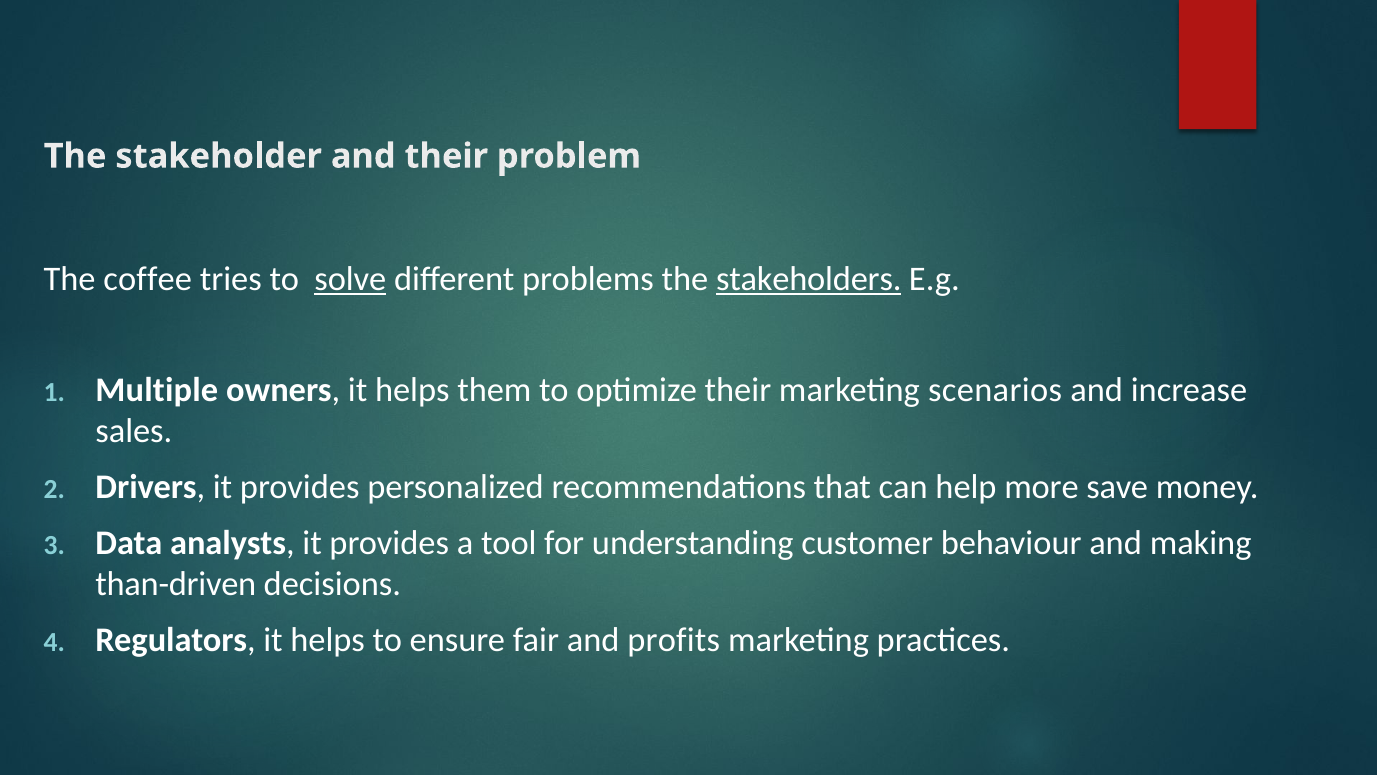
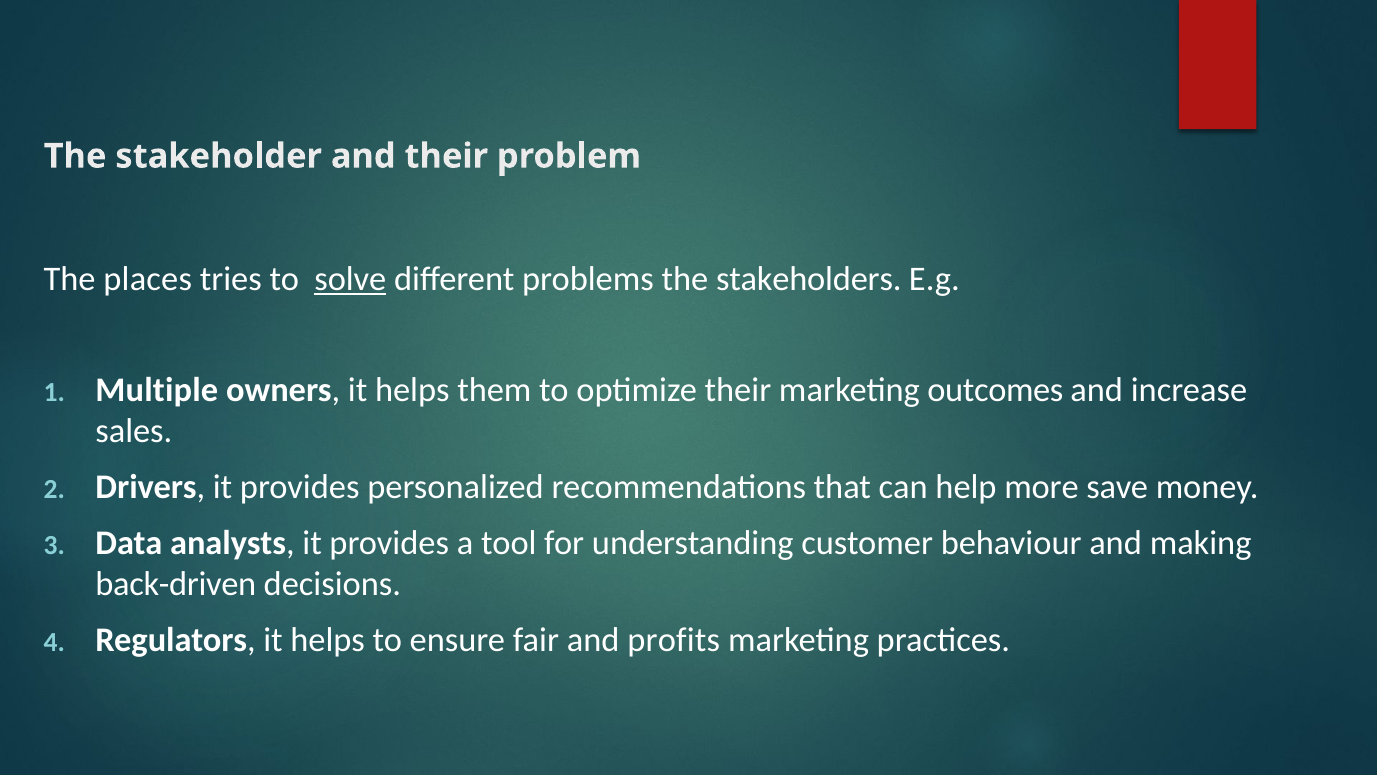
coffee: coffee -> places (148, 279)
stakeholders underline: present -> none (809, 279)
scenarios: scenarios -> outcomes (995, 390)
than-driven: than-driven -> back-driven (176, 584)
